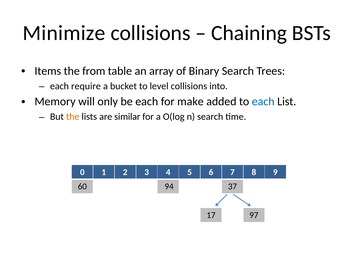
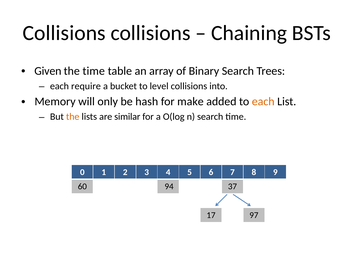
Minimize: Minimize -> Collisions (64, 33)
Items: Items -> Given (48, 71)
the from: from -> time (94, 71)
be each: each -> hash (147, 102)
each colour: blue -> orange (263, 102)
